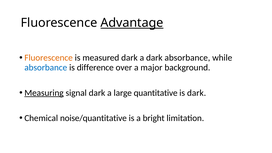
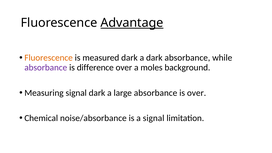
absorbance colour: blue -> purple (46, 68)
major: major -> moles (152, 68)
Measuring underline: present -> none (44, 93)
large quantitative: quantitative -> absorbance (156, 93)
is dark: dark -> over (197, 93)
noise/quantitative: noise/quantitative -> noise/absorbance (93, 118)
a bright: bright -> signal (154, 118)
